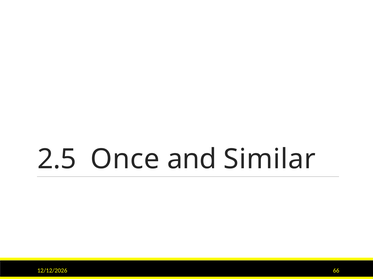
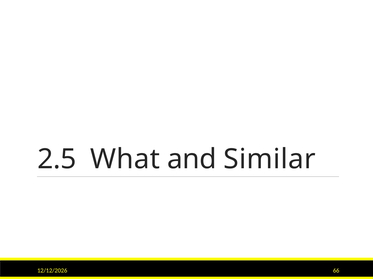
Once: Once -> What (125, 160)
